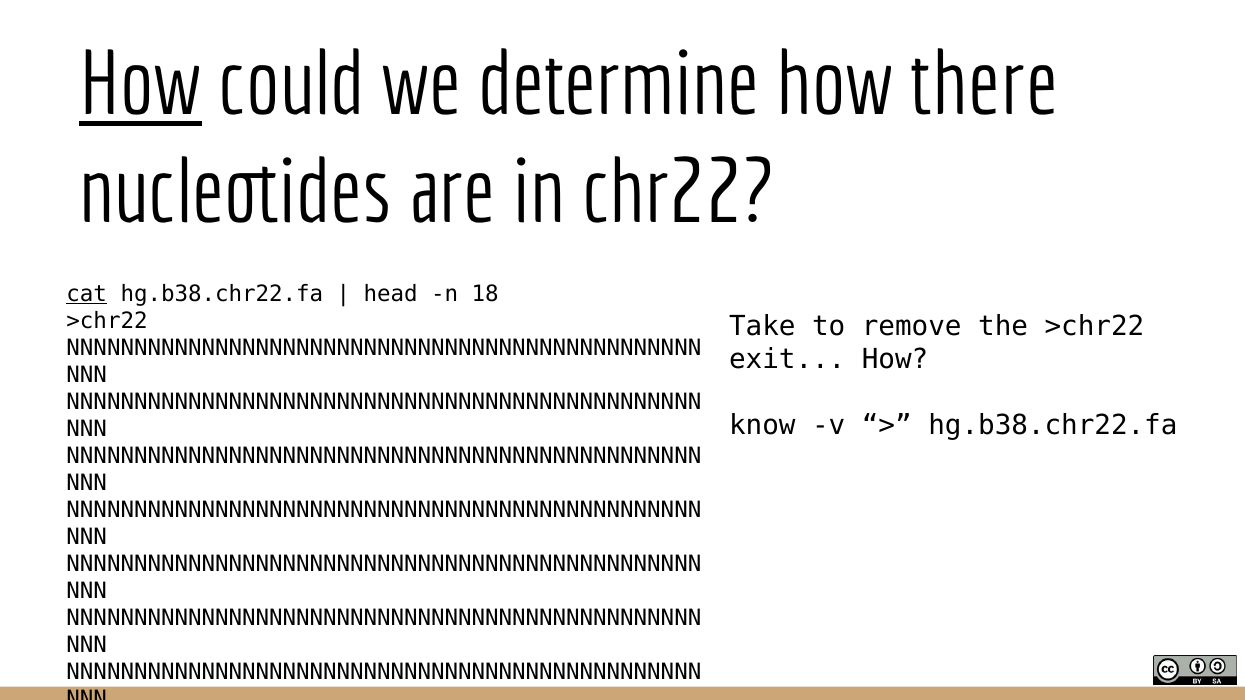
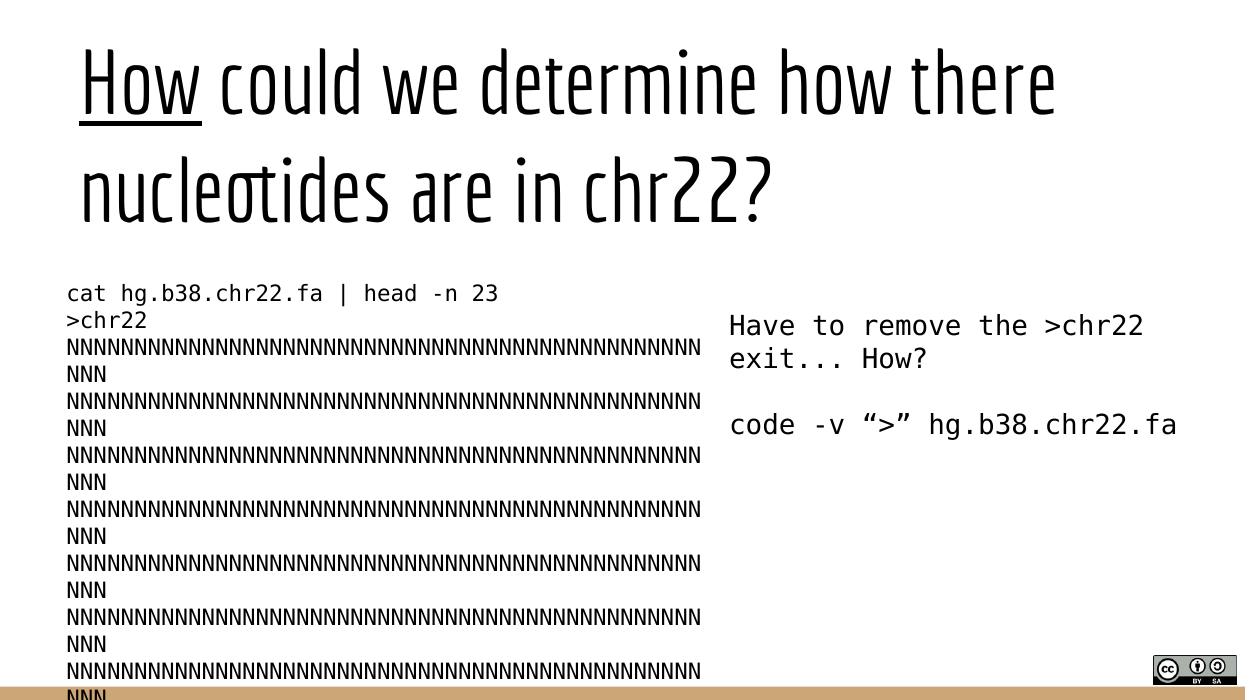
cat underline: present -> none (87, 294)
18: 18 -> 23 (485, 294)
Take: Take -> Have (762, 326)
know: know -> code (762, 426)
